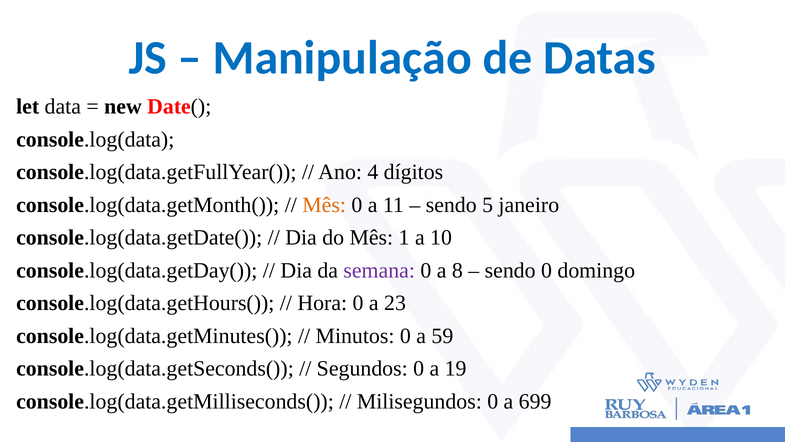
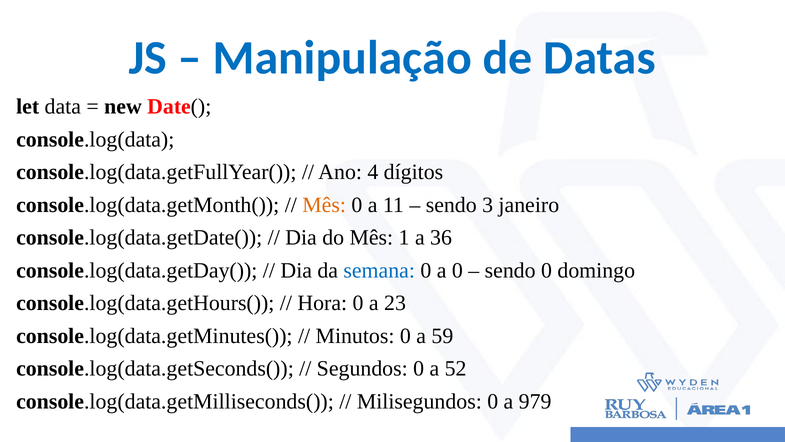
5: 5 -> 3 (488, 205)
10: 10 -> 36 (441, 237)
semana colour: purple -> blue (379, 270)
a 8: 8 -> 0 (457, 270)
19: 19 -> 52 (456, 368)
699: 699 -> 979 (535, 401)
